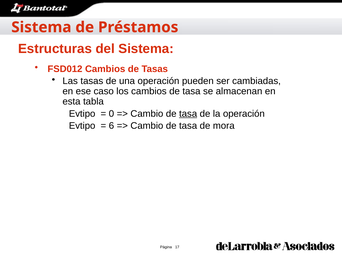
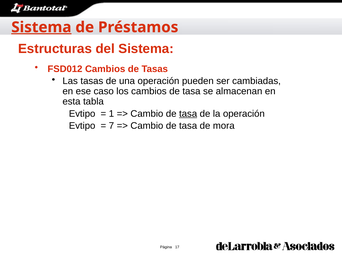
Sistema underline: none -> present (41, 27)
0: 0 -> 1 (111, 114)
6: 6 -> 7 (111, 126)
